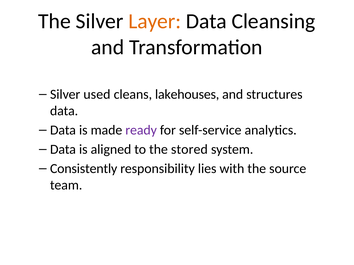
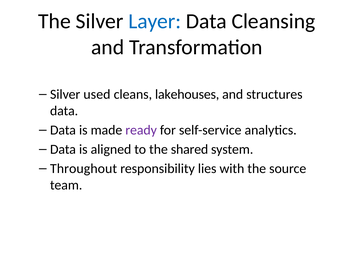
Layer colour: orange -> blue (155, 21)
stored: stored -> shared (190, 150)
Consistently: Consistently -> Throughout (84, 169)
